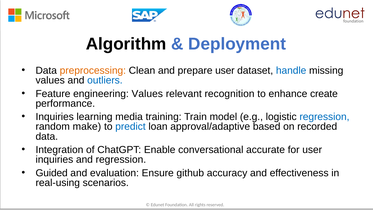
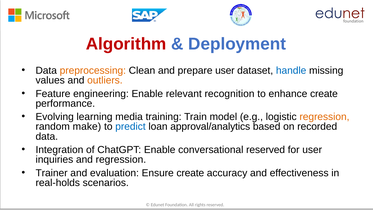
Algorithm colour: black -> red (126, 44)
outliers colour: blue -> orange (105, 80)
engineering Values: Values -> Enable (147, 94)
Inquiries: Inquiries -> Evolving (55, 117)
regression colour: blue -> orange (324, 117)
approval/adaptive: approval/adaptive -> approval/analytics (210, 127)
conversational accurate: accurate -> reserved (266, 150)
Guided: Guided -> Trainer (52, 173)
Ensure github: github -> create (190, 173)
real-using: real-using -> real-holds (58, 183)
